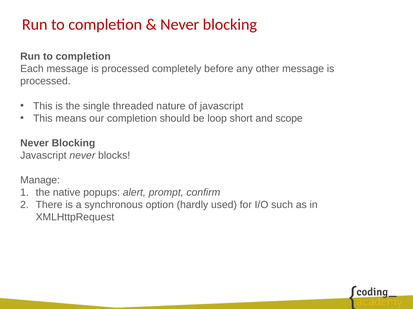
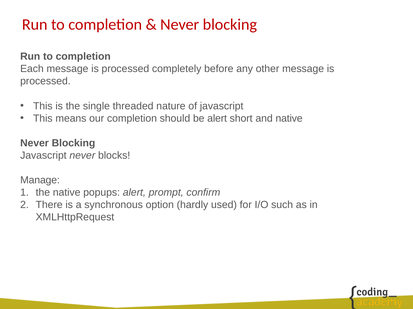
be loop: loop -> alert (217, 119)
and scope: scope -> native (289, 119)
